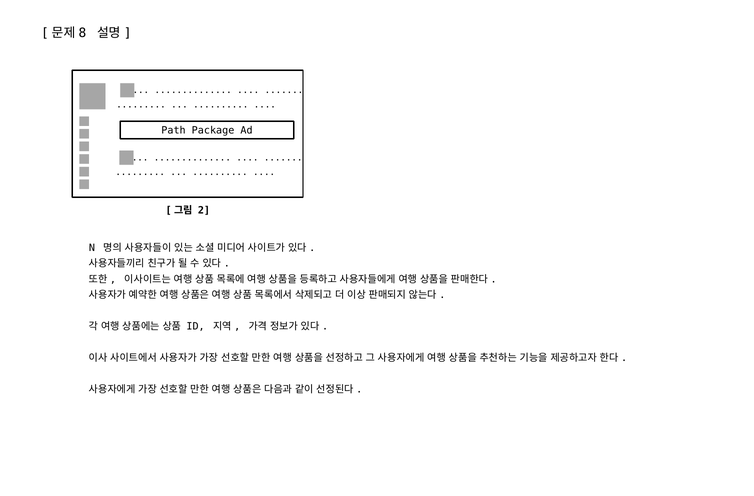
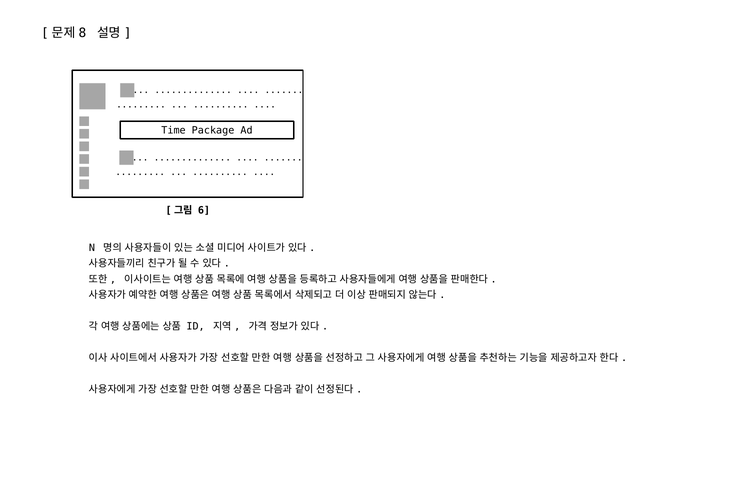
Path: Path -> Time (173, 130)
2: 2 -> 6 (204, 210)
